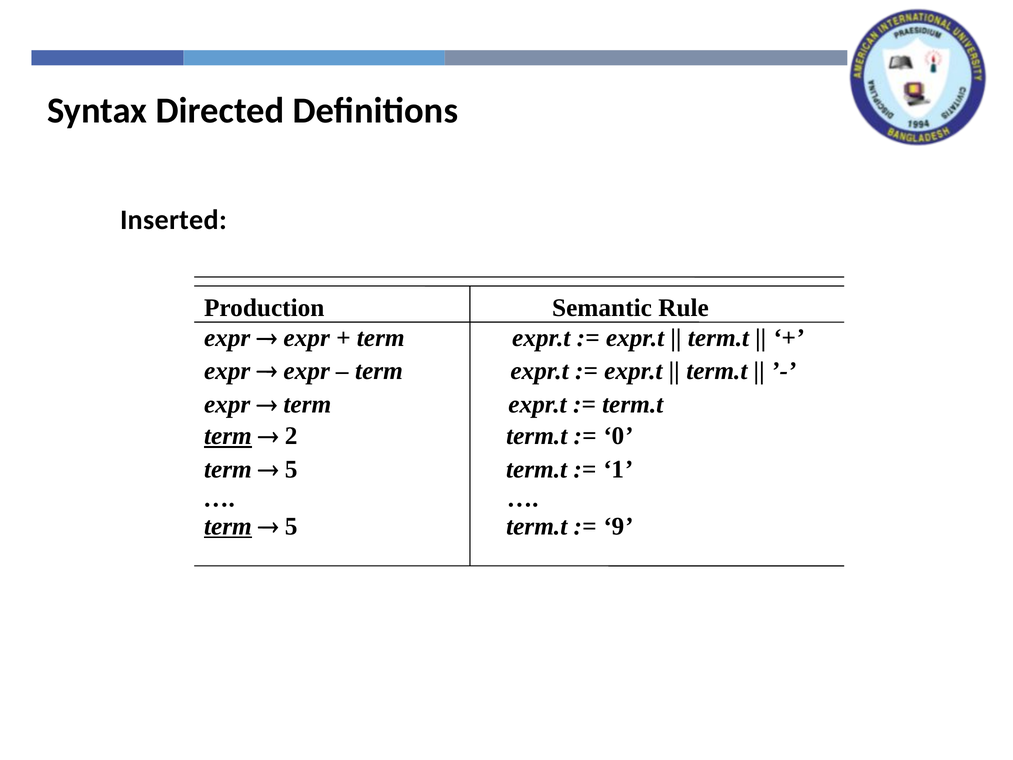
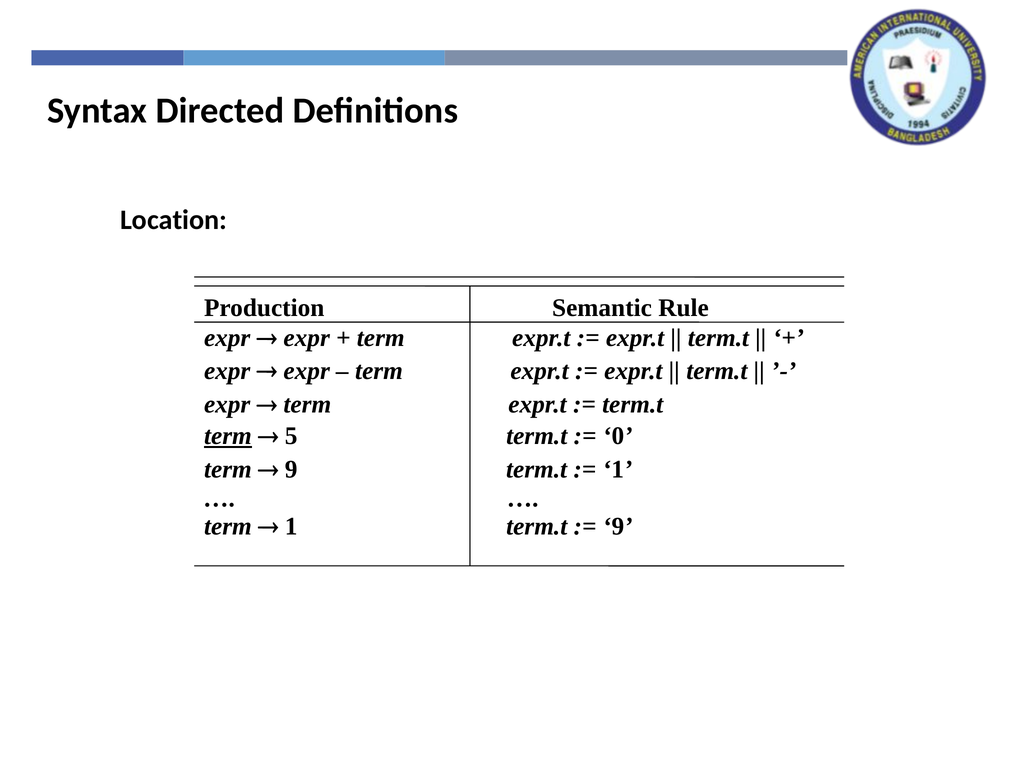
Inserted: Inserted -> Location (174, 220)
2: 2 -> 5 (291, 436)
5: 5 -> 9 (291, 469)
term underline: present -> none (228, 526)
5: 5 -> 1 (291, 526)
